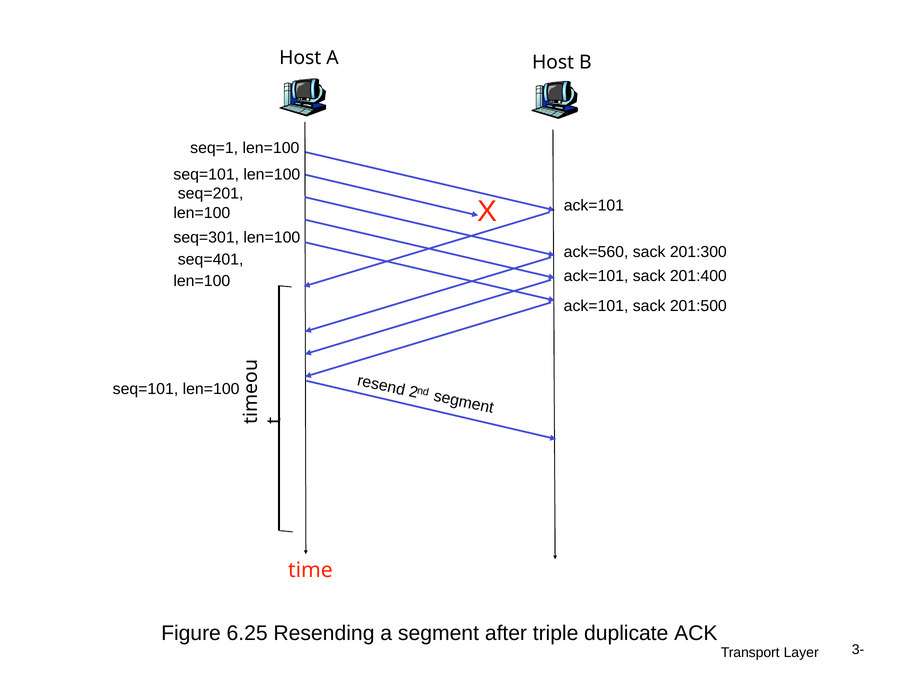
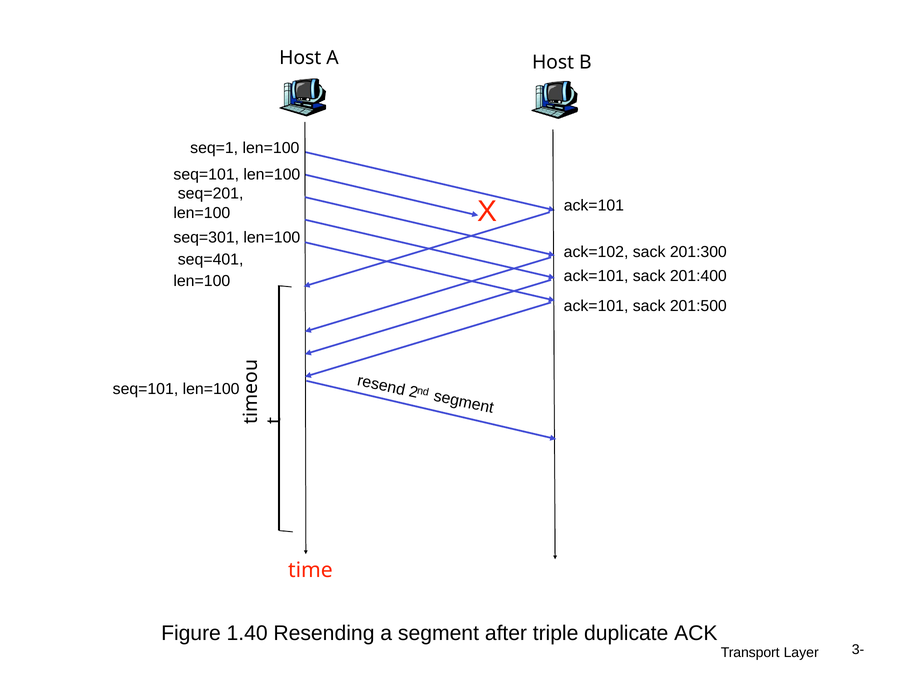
ack=560: ack=560 -> ack=102 (596, 252)
6.25: 6.25 -> 1.40 (247, 633)
